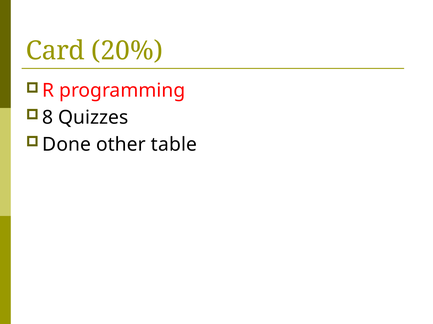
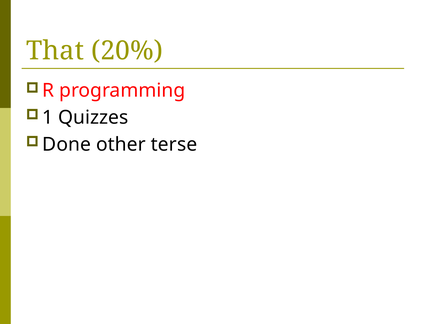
Card: Card -> That (55, 51)
8: 8 -> 1 (48, 118)
table: table -> terse (174, 145)
